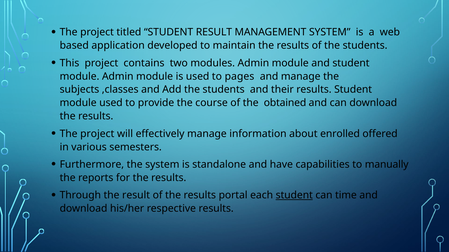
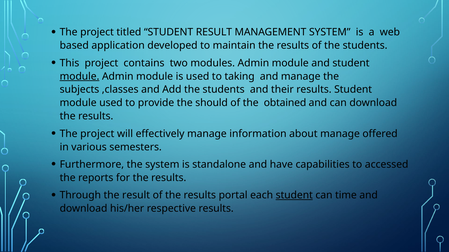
module underline: none -> present (80, 76)
pages: pages -> taking (240, 76)
course: course -> should (212, 103)
about enrolled: enrolled -> manage (340, 134)
manually: manually -> accessed (387, 165)
